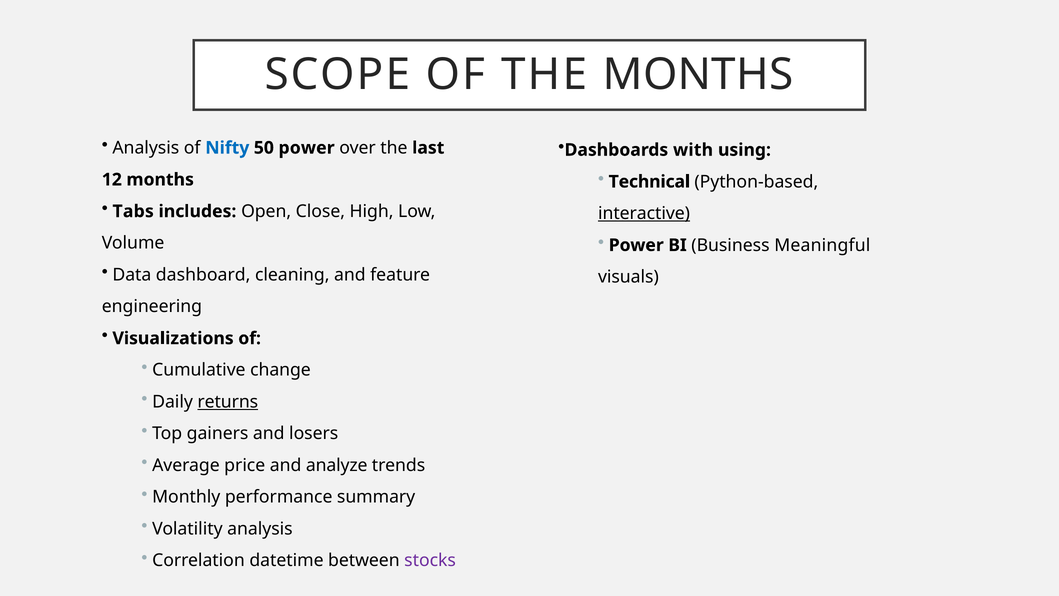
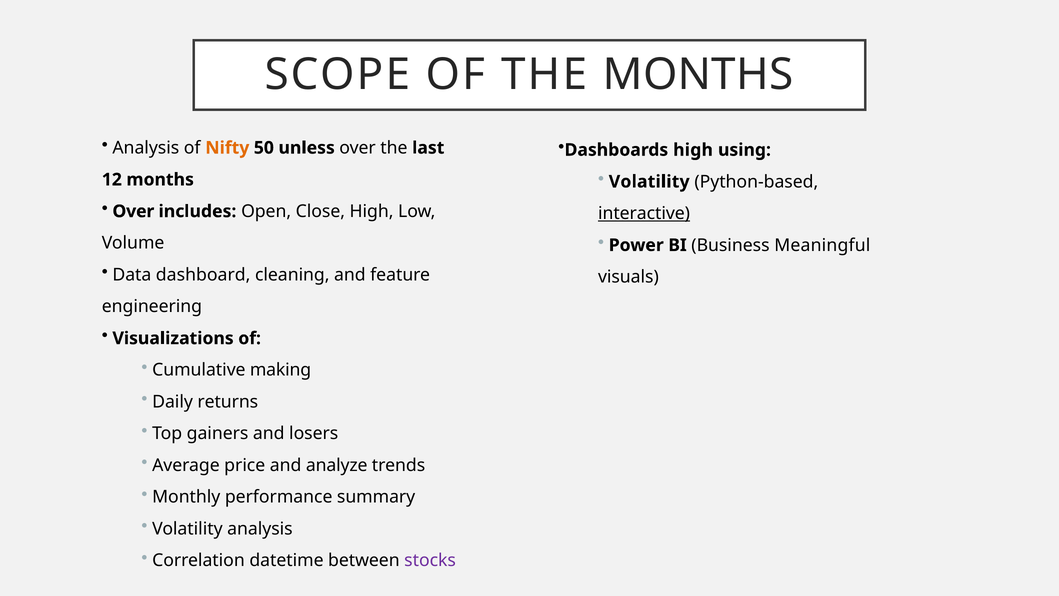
Nifty colour: blue -> orange (227, 148)
50 power: power -> unless (307, 148)
Dashboards with: with -> high (693, 150)
Technical: Technical -> Volatility (649, 182)
Tabs: Tabs -> Over (133, 211)
change: change -> making (281, 370)
returns underline: present -> none (228, 402)
